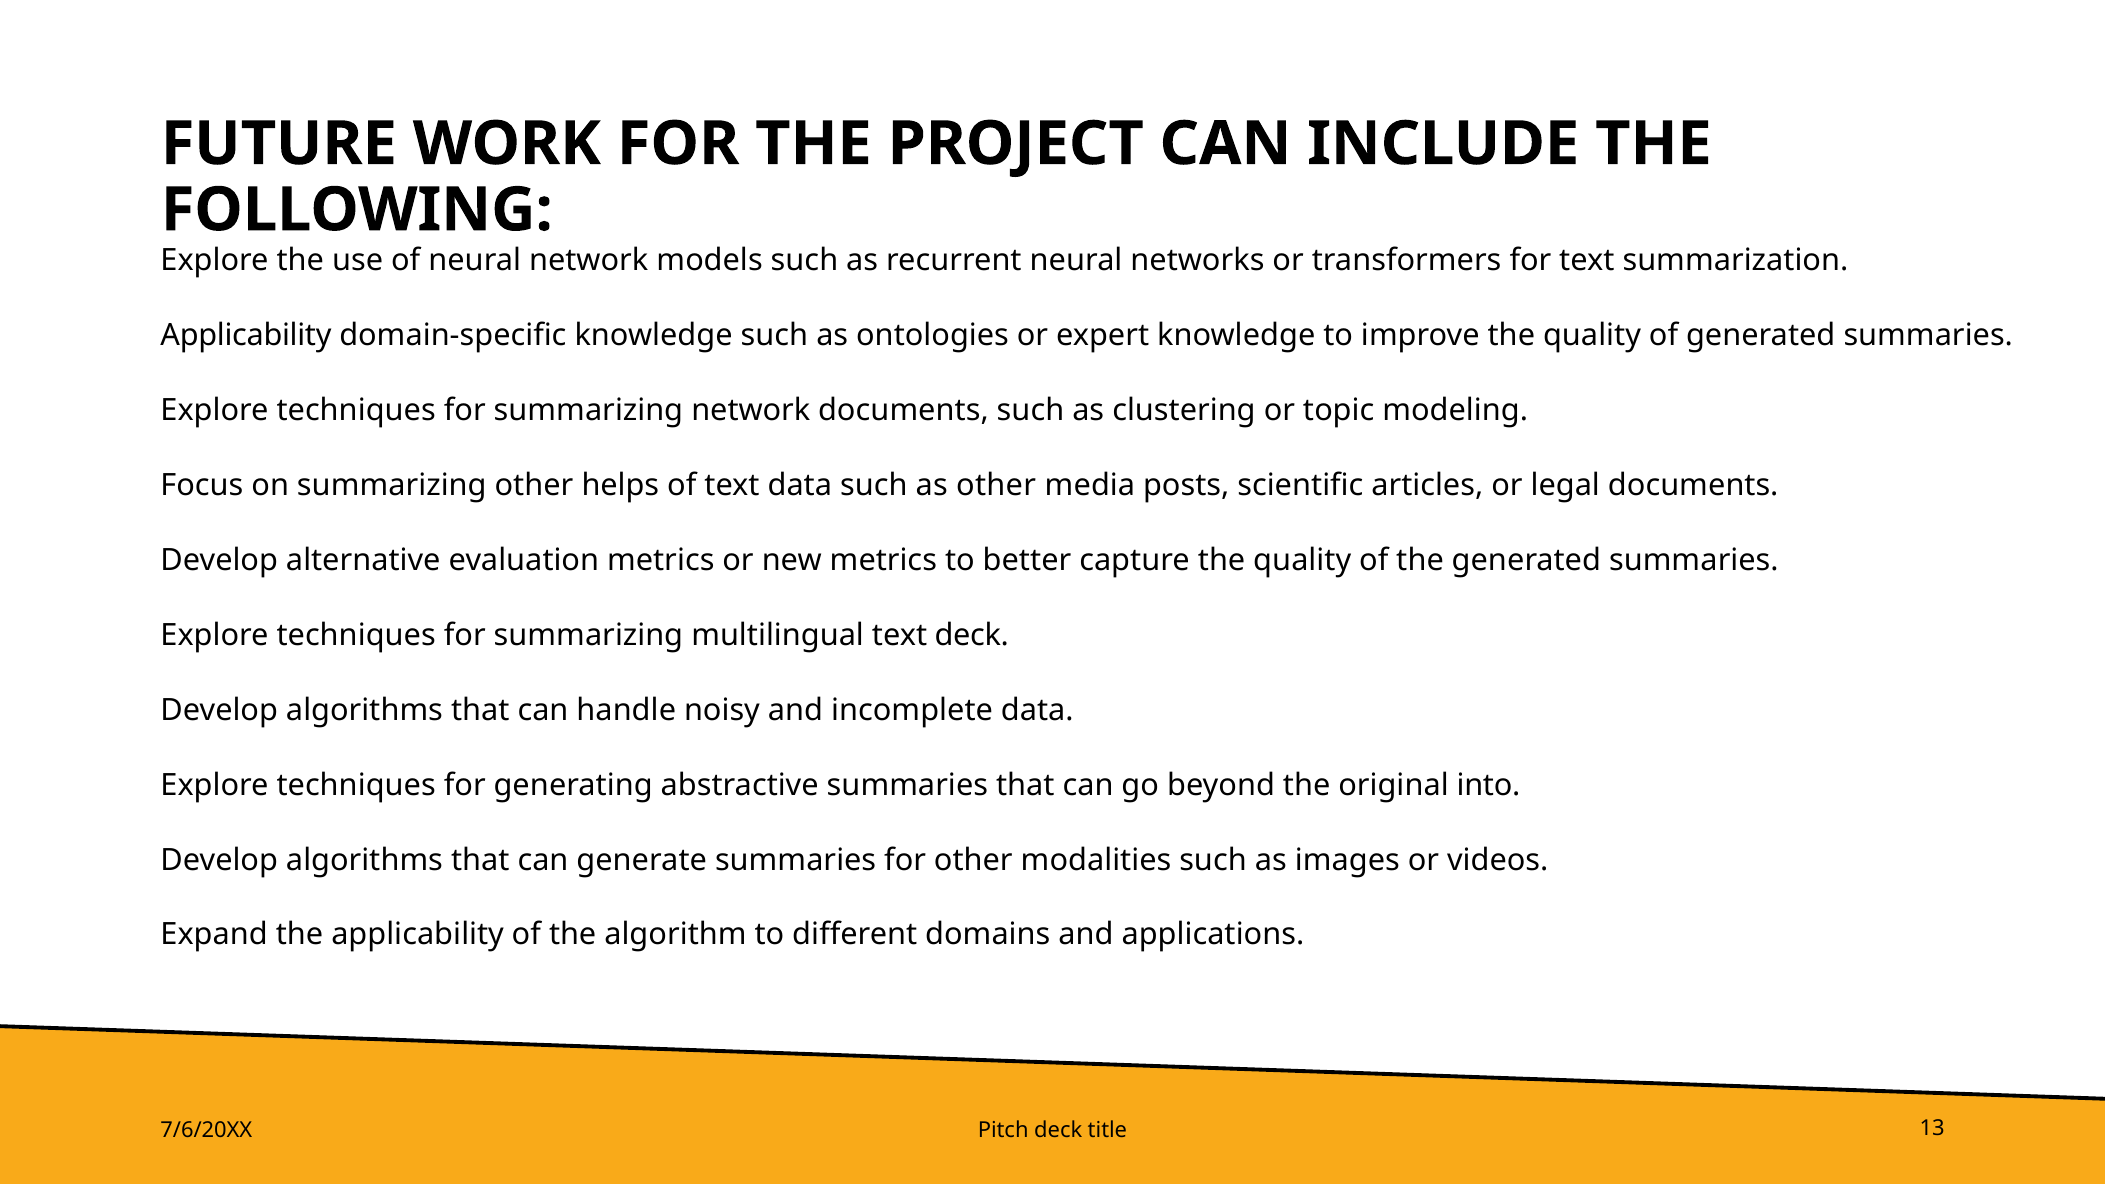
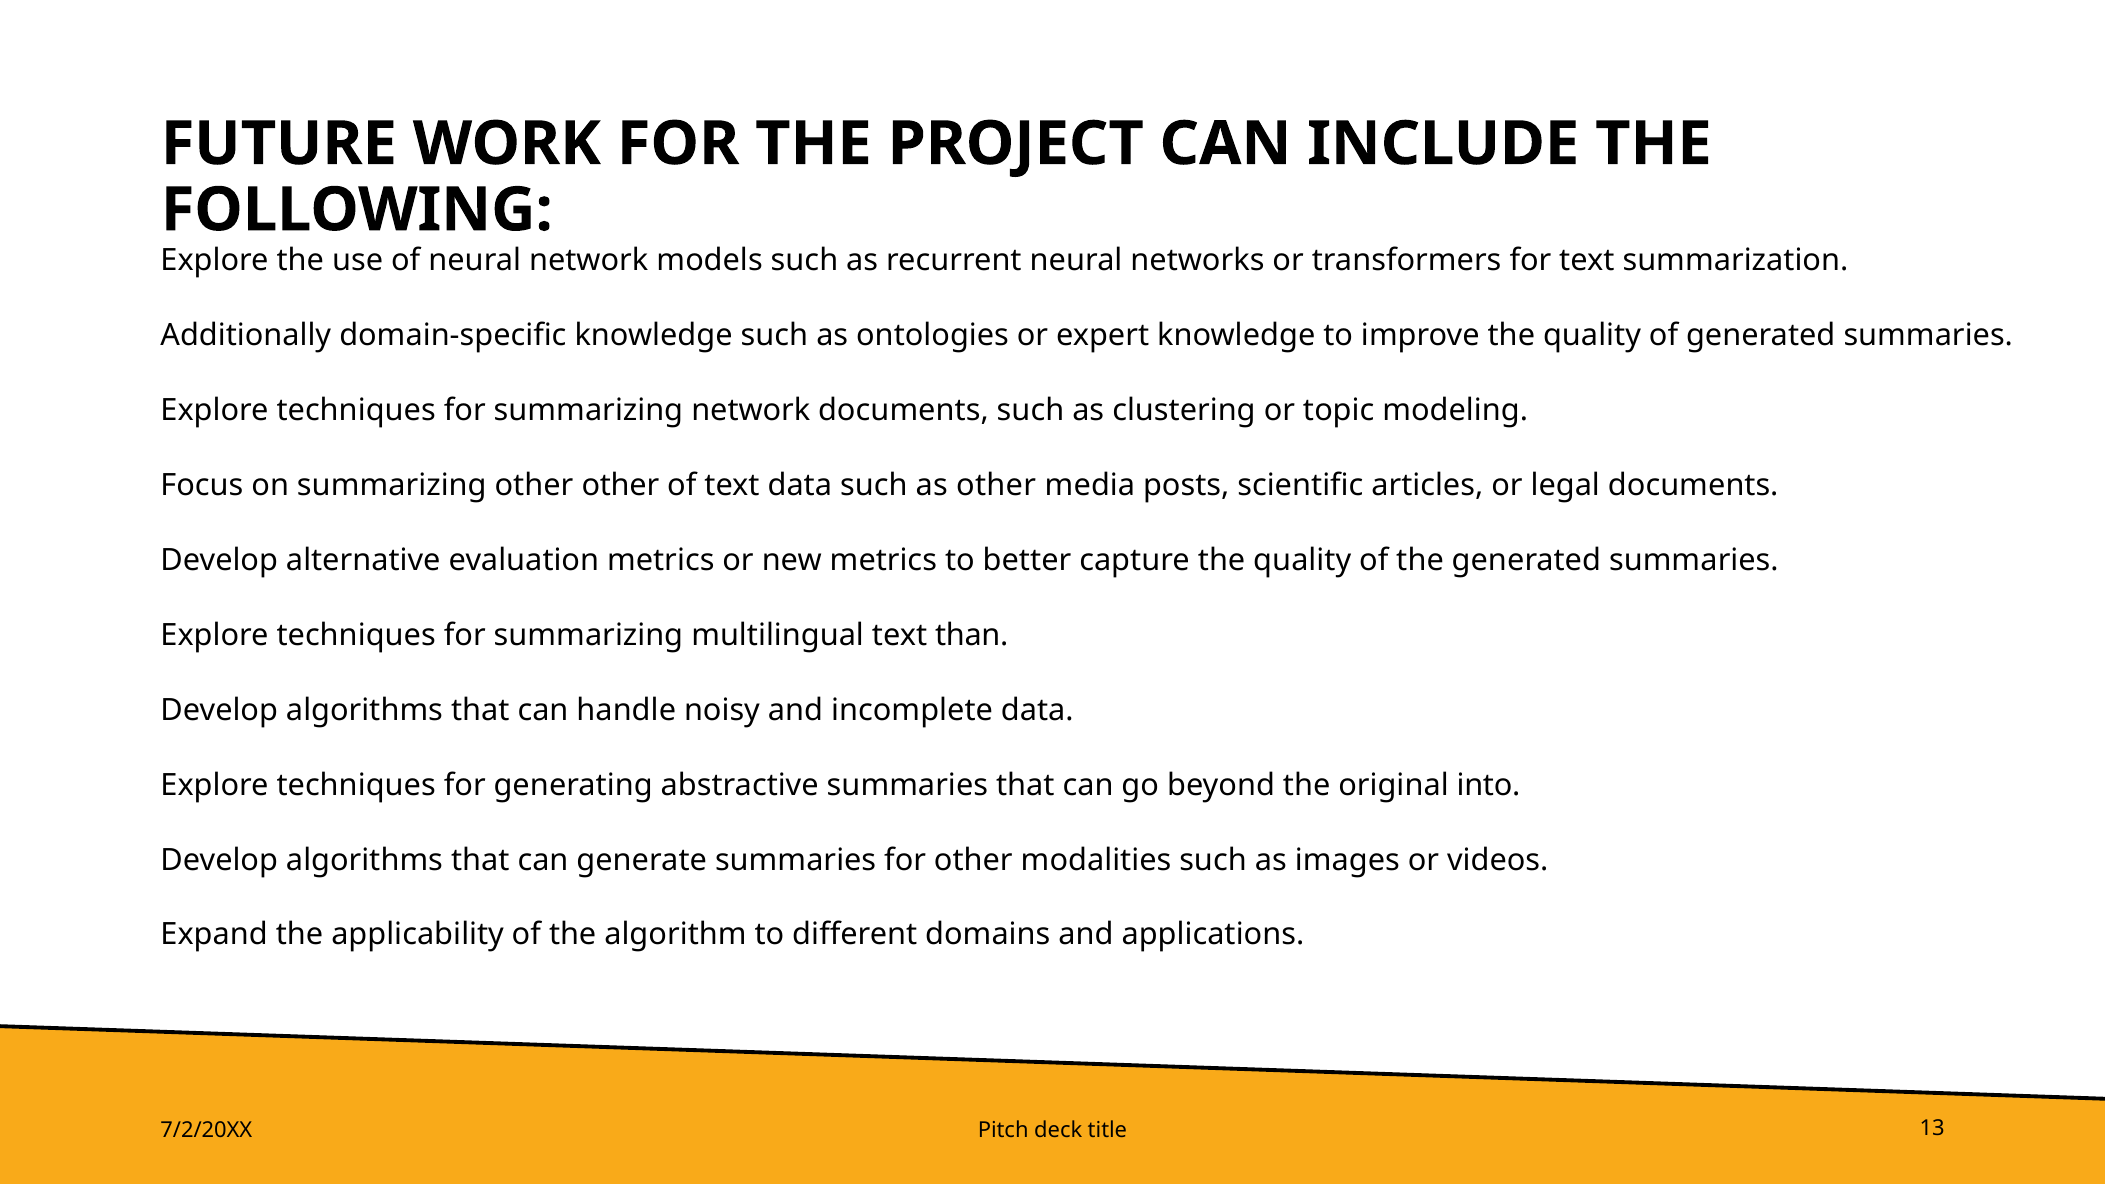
Applicability: Applicability -> Additionally (246, 336)
other helps: helps -> other (620, 485)
text deck: deck -> than (972, 635)
7/6/20XX: 7/6/20XX -> 7/2/20XX (206, 1130)
